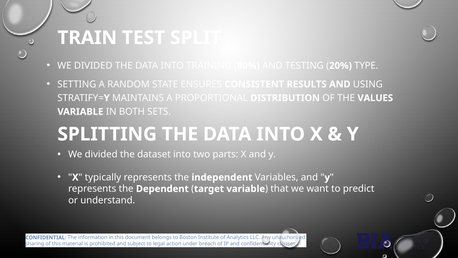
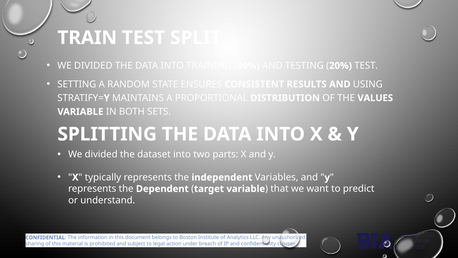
20% TYPE: TYPE -> TEST (366, 66)
